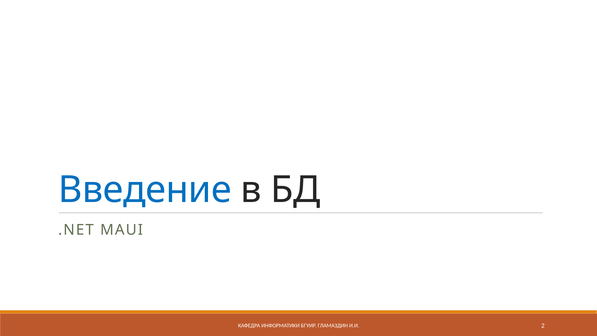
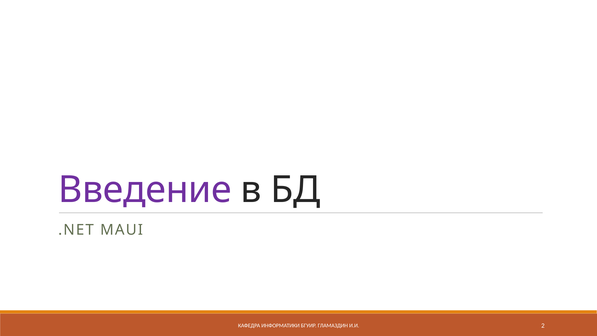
Введение colour: blue -> purple (145, 190)
